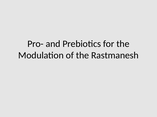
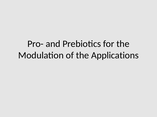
Rastmanesh: Rastmanesh -> Applications (115, 56)
